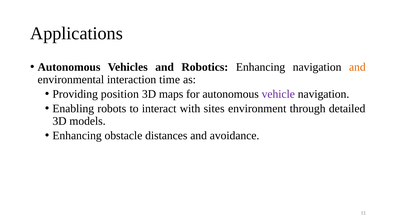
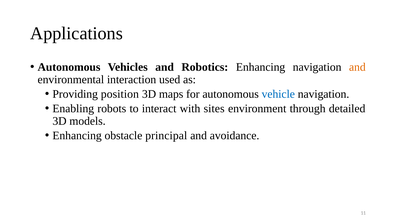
time: time -> used (170, 79)
vehicle colour: purple -> blue (278, 94)
distances: distances -> principal (166, 135)
